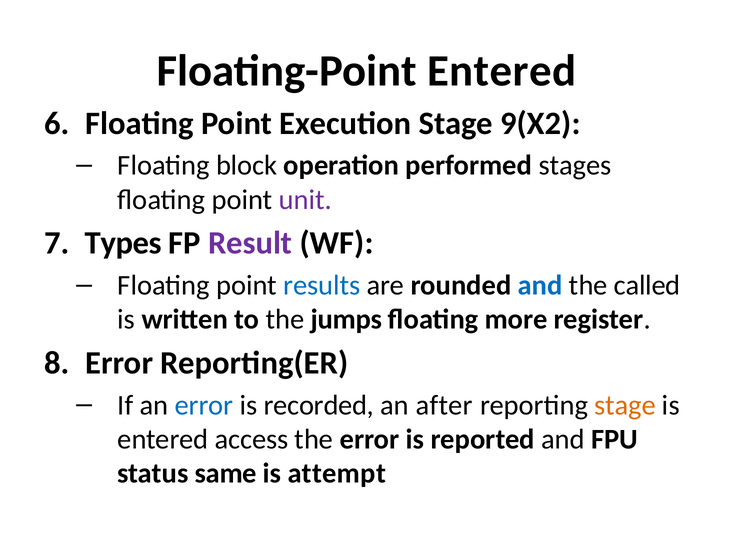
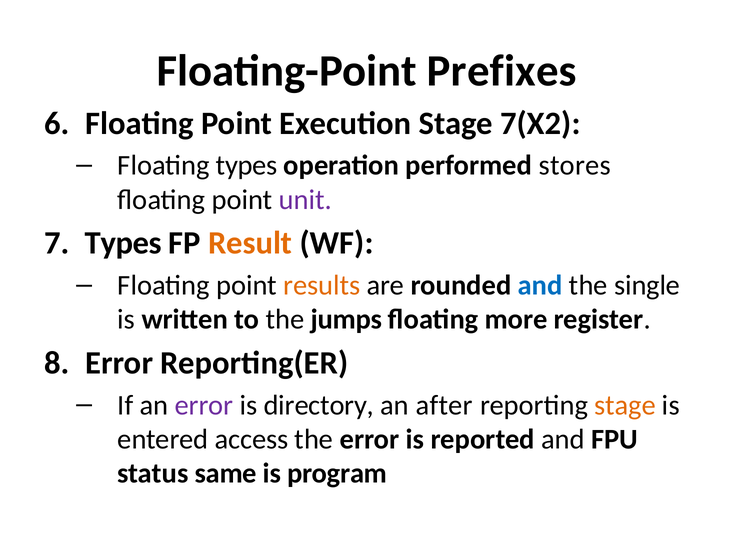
Floating-Point Entered: Entered -> Prefixes (502, 71)
9(X2: 9(X2 -> 7(X2 (540, 123)
Floating block: block -> types (247, 166)
stages: stages -> stores (575, 166)
Result colour: purple -> orange (250, 243)
results colour: blue -> orange (322, 286)
called: called -> single (647, 286)
error colour: blue -> purple (204, 405)
recorded: recorded -> directory (319, 405)
attempt: attempt -> program (337, 474)
